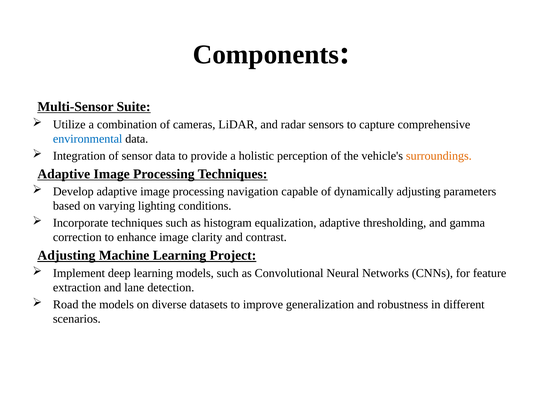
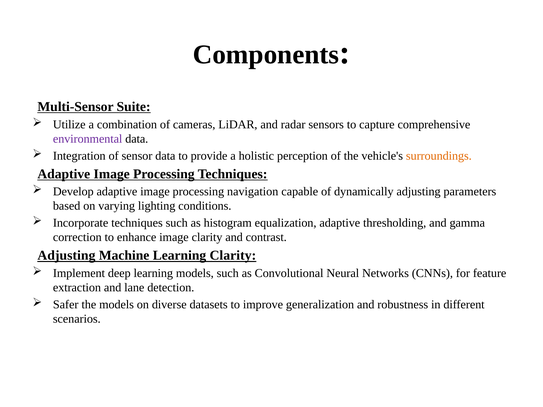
environmental colour: blue -> purple (88, 139)
Learning Project: Project -> Clarity (233, 256)
Road: Road -> Safer (66, 305)
